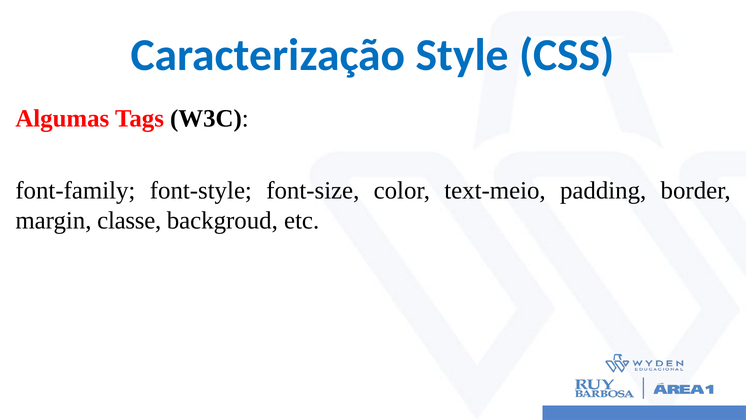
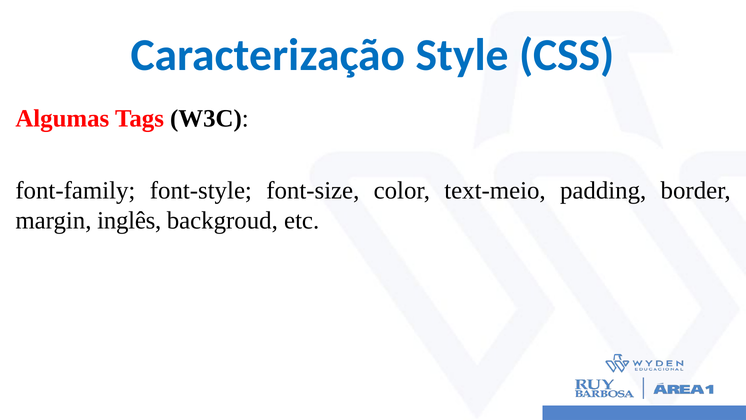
classe: classe -> inglês (129, 220)
